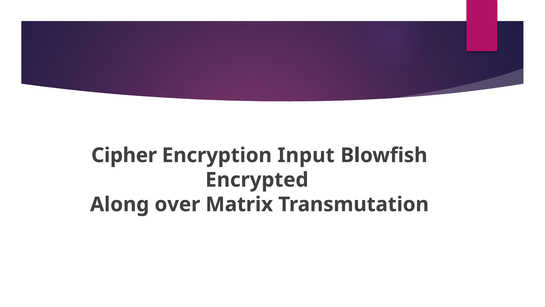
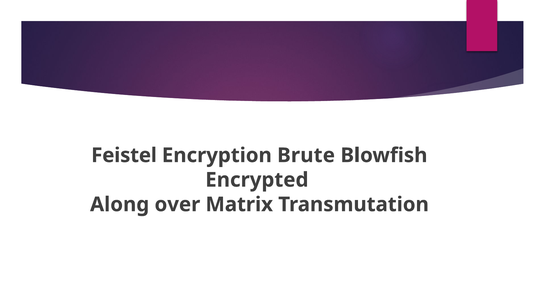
Cipher: Cipher -> Feistel (124, 155)
Input: Input -> Brute (306, 155)
